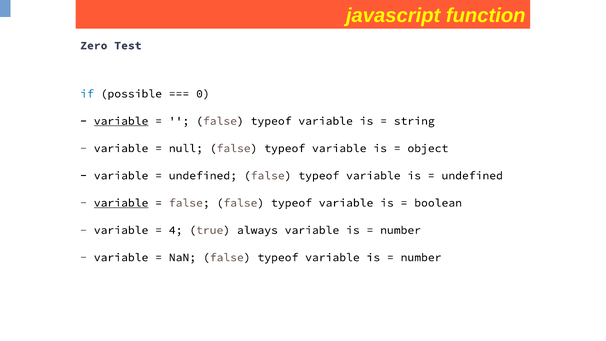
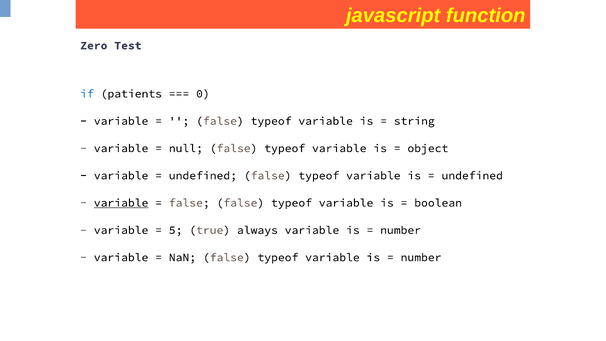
possible: possible -> patients (131, 94)
variable underline: present -> none (121, 121)
4: 4 -> 5 (176, 230)
